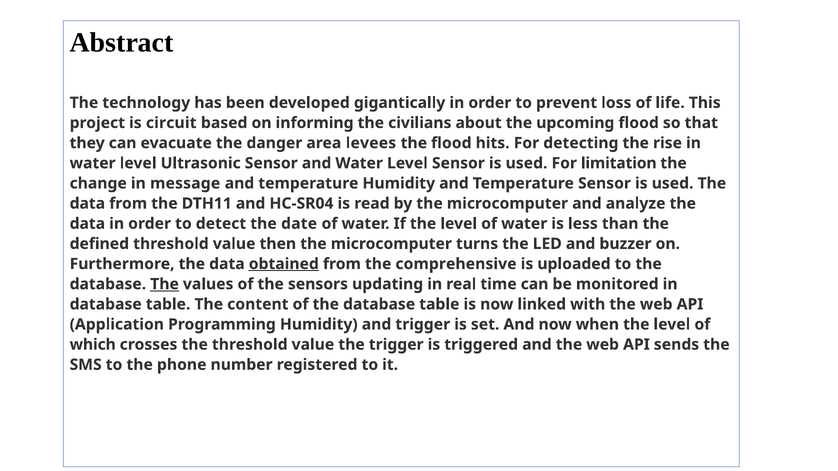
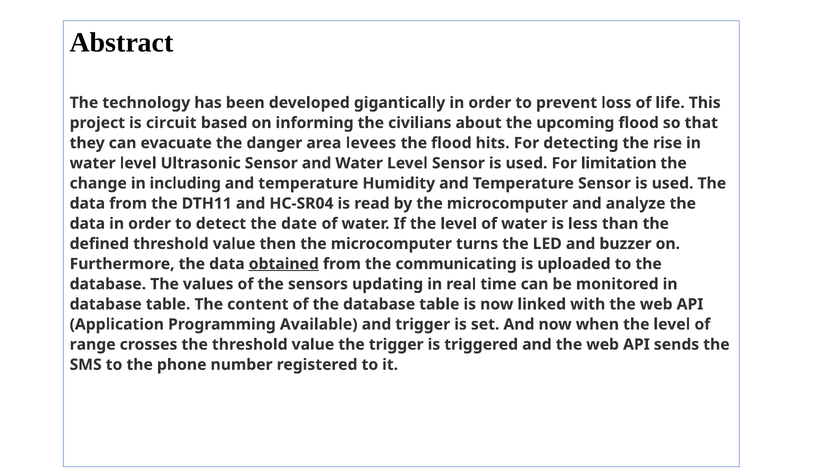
message: message -> including (185, 183)
comprehensive: comprehensive -> communicating (456, 264)
The underline: present -> none (165, 284)
Programming Humidity: Humidity -> Available (319, 325)
which: which -> range (93, 345)
